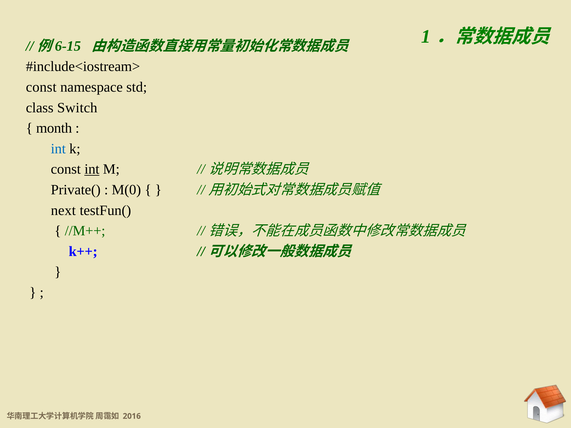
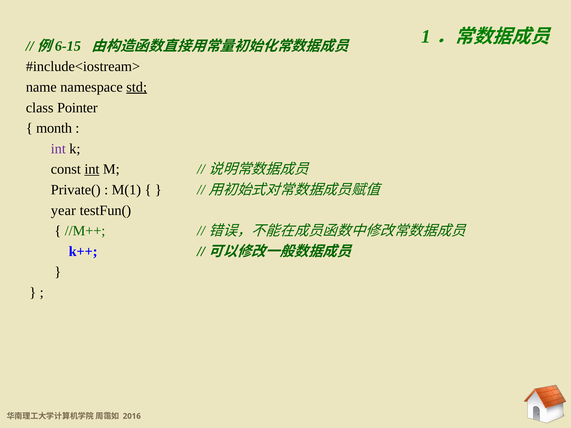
const: const -> name (41, 87)
std underline: none -> present (137, 87)
Switch: Switch -> Pointer (77, 108)
int colour: blue -> purple (58, 149)
M(0: M(0 -> M(1 (126, 190)
next: next -> year (63, 210)
